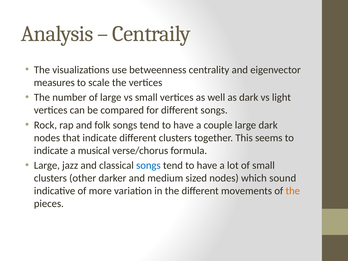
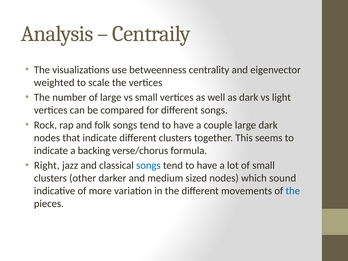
measures: measures -> weighted (54, 83)
musical: musical -> backing (94, 151)
Large: Large -> Right (47, 165)
the colour: orange -> blue (293, 191)
